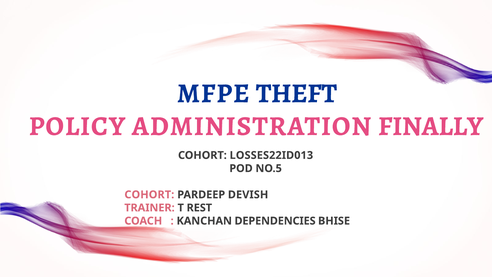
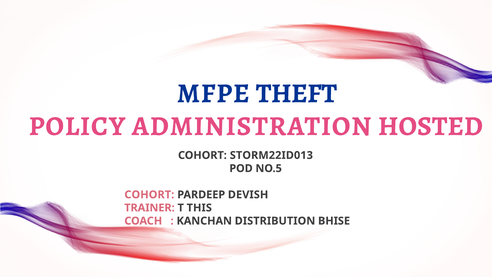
FINALLY: FINALLY -> HOSTED (430, 126)
LOSSES22ID013: LOSSES22ID013 -> STORM22ID013 (271, 155)
REST: REST -> THIS (199, 208)
DEPENDENCIES: DEPENDENCIES -> DISTRIBUTION (275, 221)
